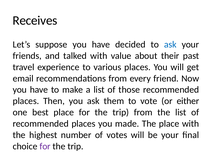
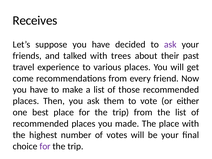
ask colour: blue -> purple (170, 44)
value: value -> trees (121, 56)
email: email -> come (23, 78)
